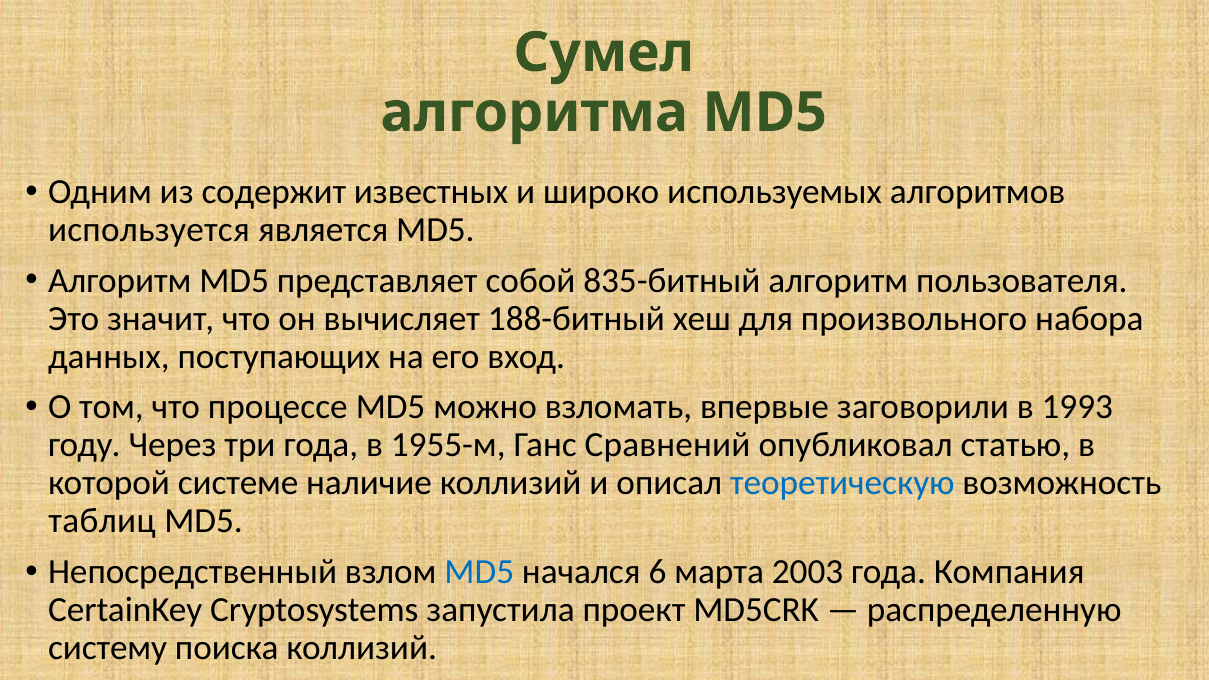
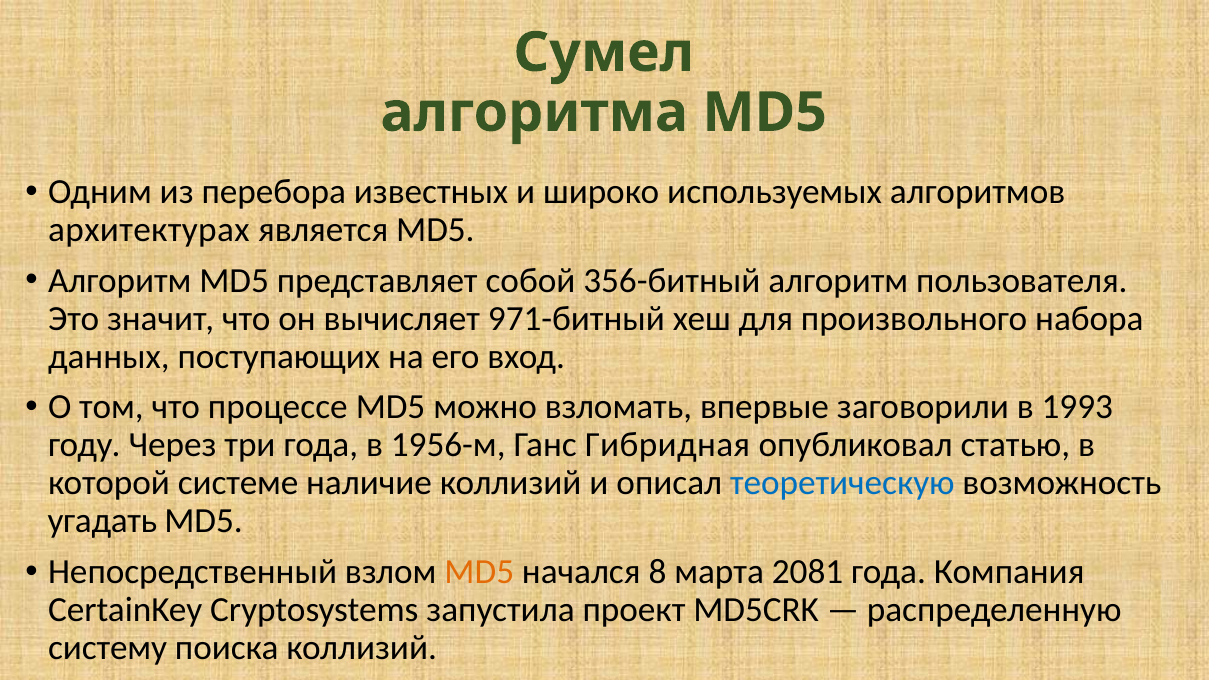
содержит: содержит -> перебора (274, 192)
используется: используется -> архитектурах (149, 230)
835-битный: 835-битный -> 356-битный (672, 281)
188-битный: 188-битный -> 971-битный (576, 319)
1955-м: 1955-м -> 1956-м (448, 445)
Сравнений: Сравнений -> Гибридная (667, 445)
таблиц: таблиц -> угадать (102, 521)
MD5 colour: blue -> orange (479, 572)
6: 6 -> 8 (657, 572)
2003: 2003 -> 2081 (808, 572)
